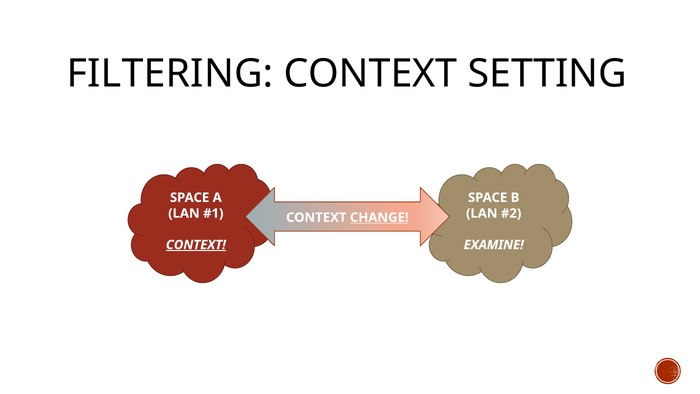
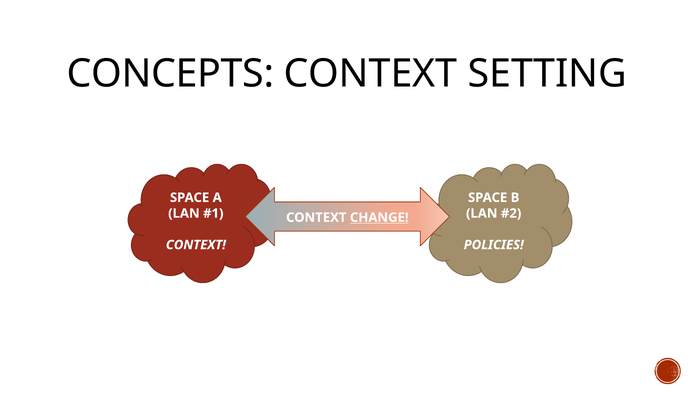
FILTERING: FILTERING -> CONCEPTS (170, 74)
CONTEXT underline: present -> none (196, 245)
EXAMINE: EXAMINE -> POLICIES (494, 245)
